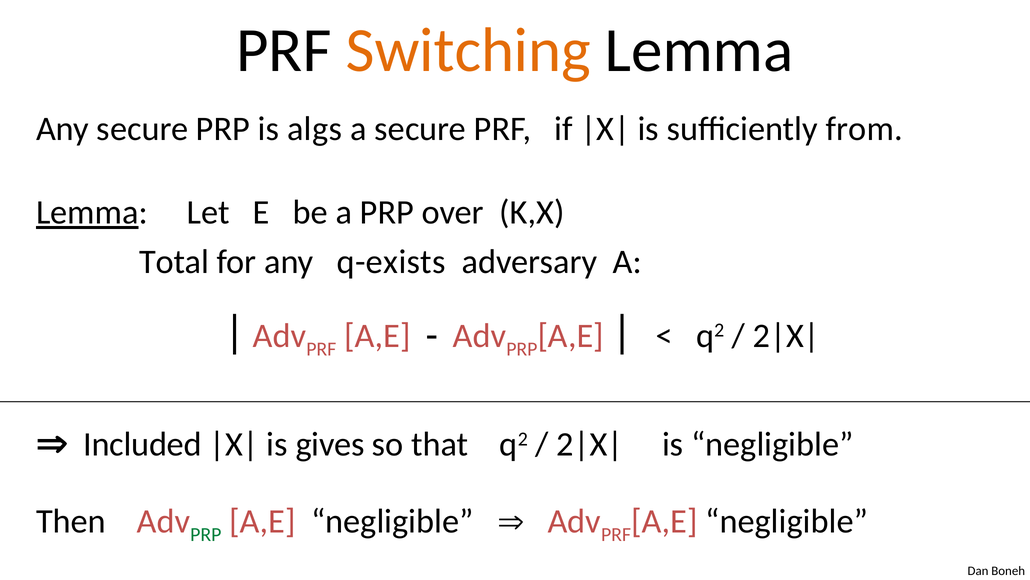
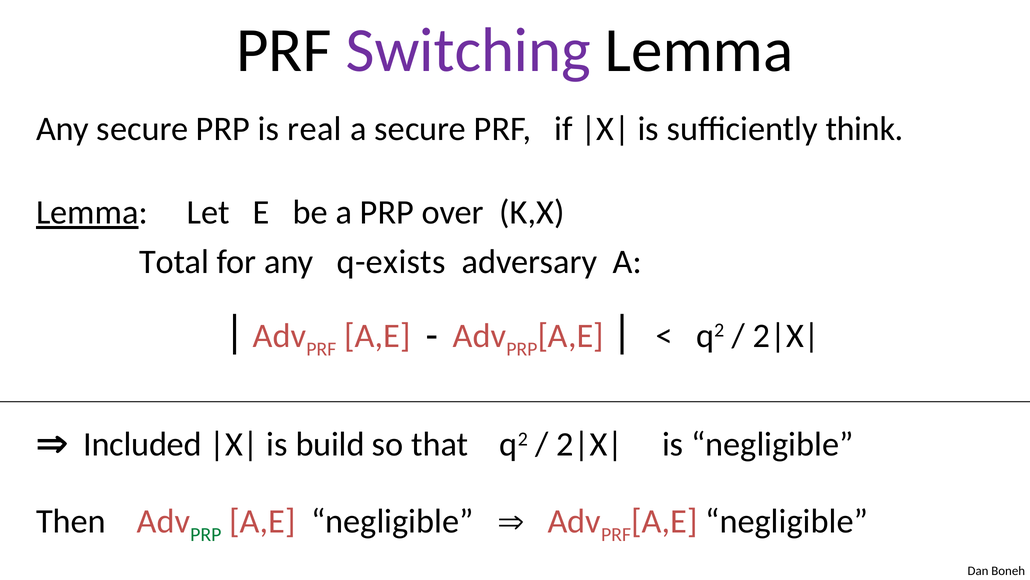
Switching colour: orange -> purple (468, 51)
algs: algs -> real (314, 129)
from: from -> think (864, 129)
gives: gives -> build (330, 444)
